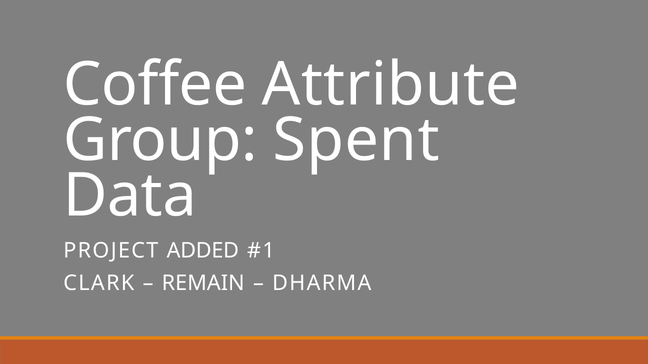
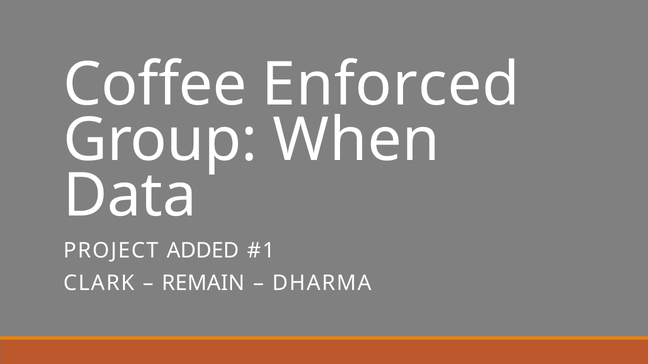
Attribute: Attribute -> Enforced (391, 85)
Spent: Spent -> When (356, 140)
